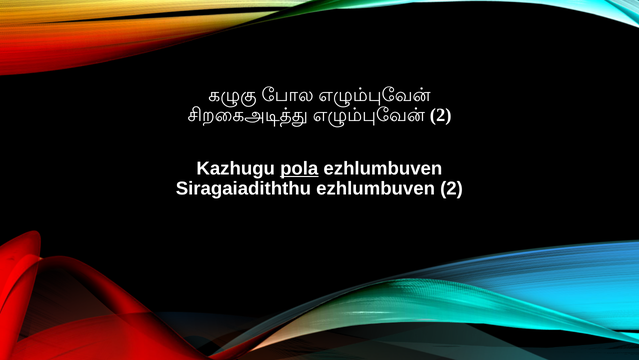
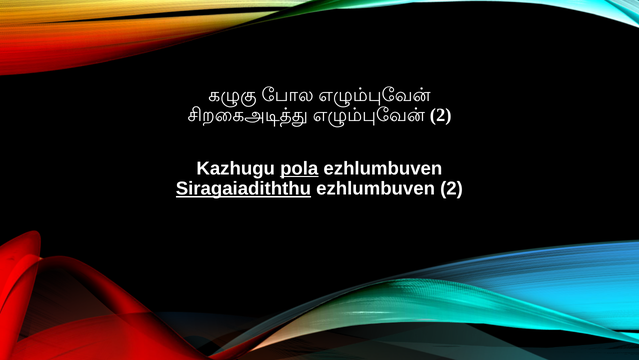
Siragaiadiththu underline: none -> present (243, 188)
